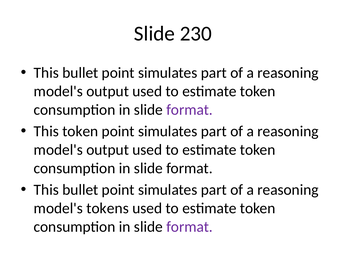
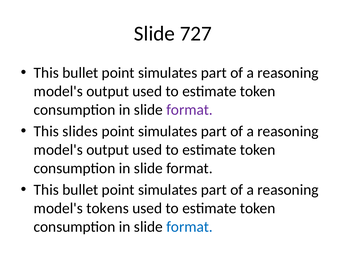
230: 230 -> 727 (196, 33)
This token: token -> slides (80, 131)
format colour: purple -> blue (190, 226)
